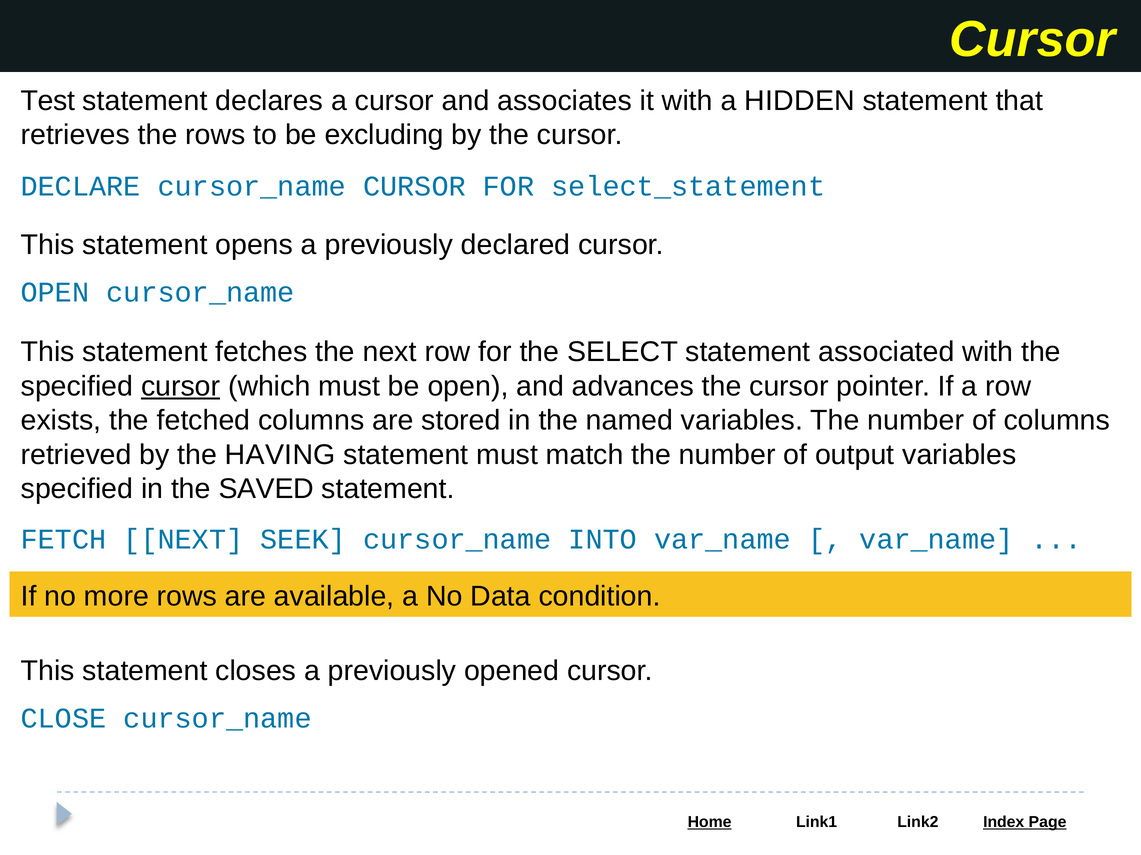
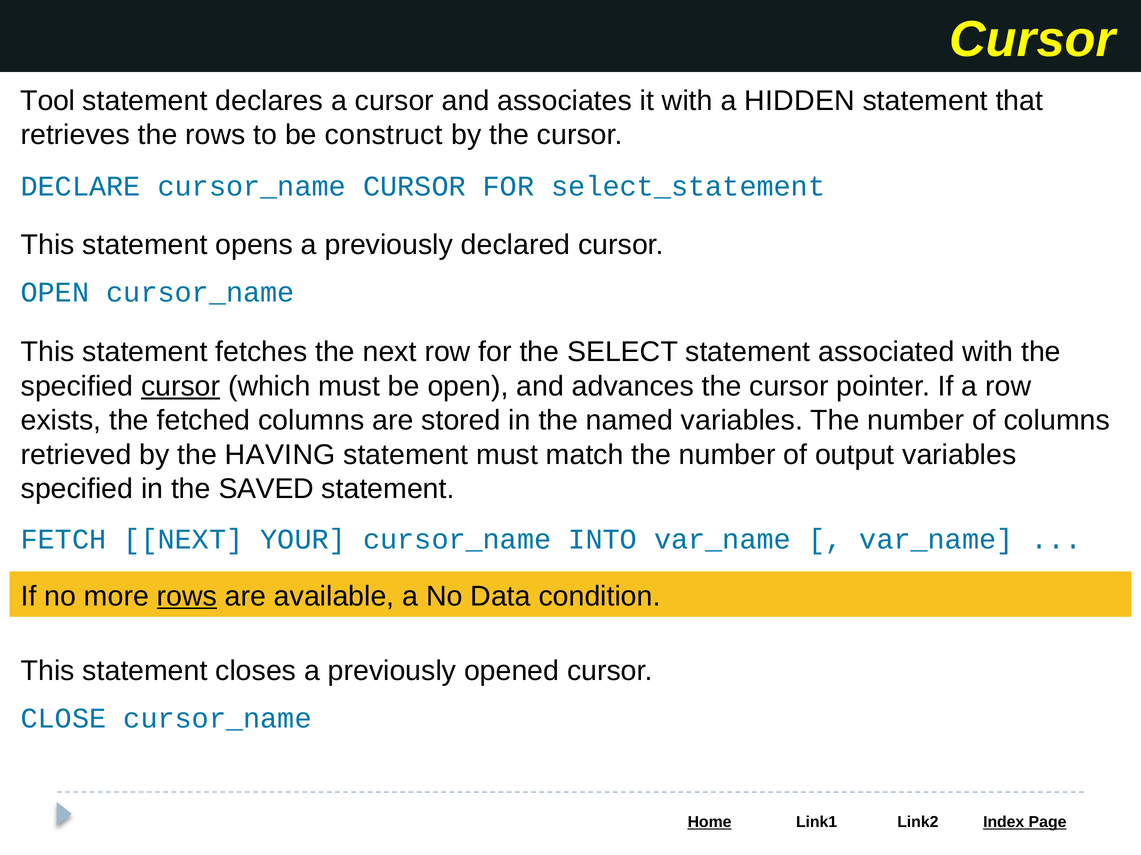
Test: Test -> Tool (48, 101)
excluding: excluding -> construct (384, 135)
SEEK: SEEK -> YOUR (303, 540)
rows underline: none -> present (187, 597)
